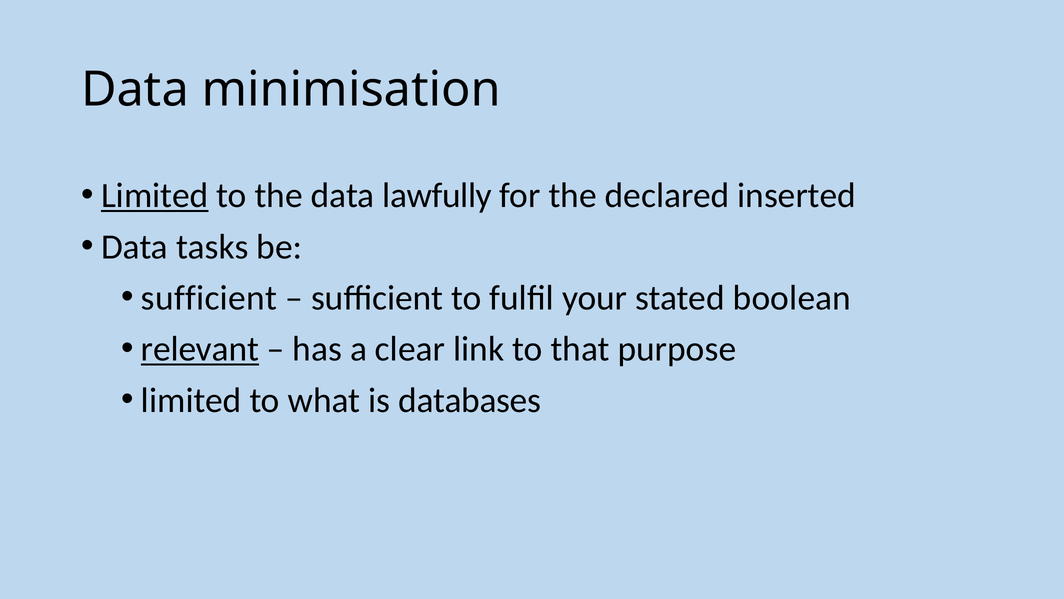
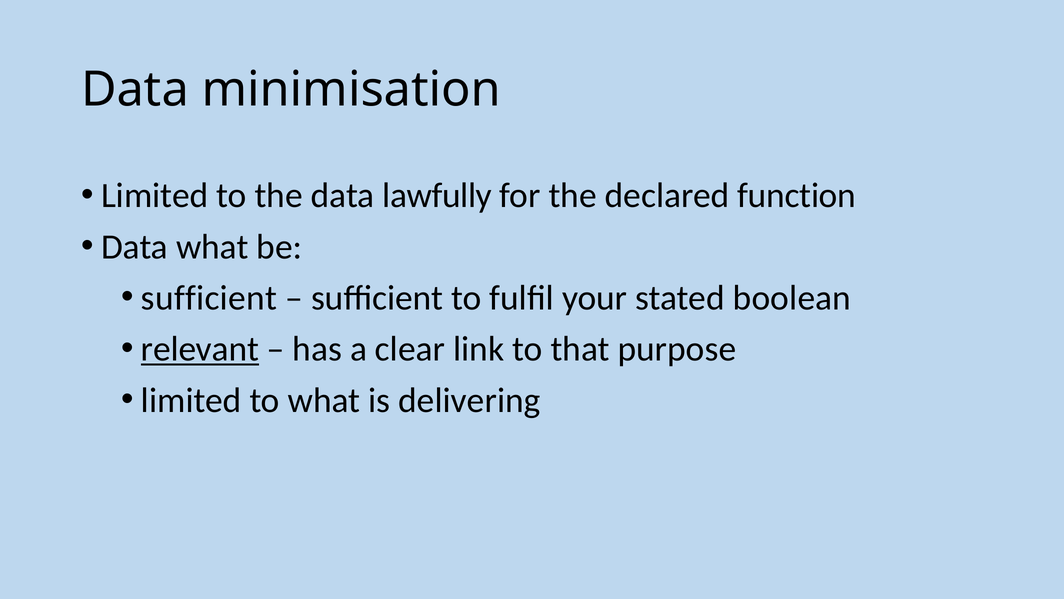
Limited underline: present -> none (155, 196)
inserted: inserted -> function (797, 196)
Data tasks: tasks -> what (212, 247)
databases: databases -> delivering (469, 400)
